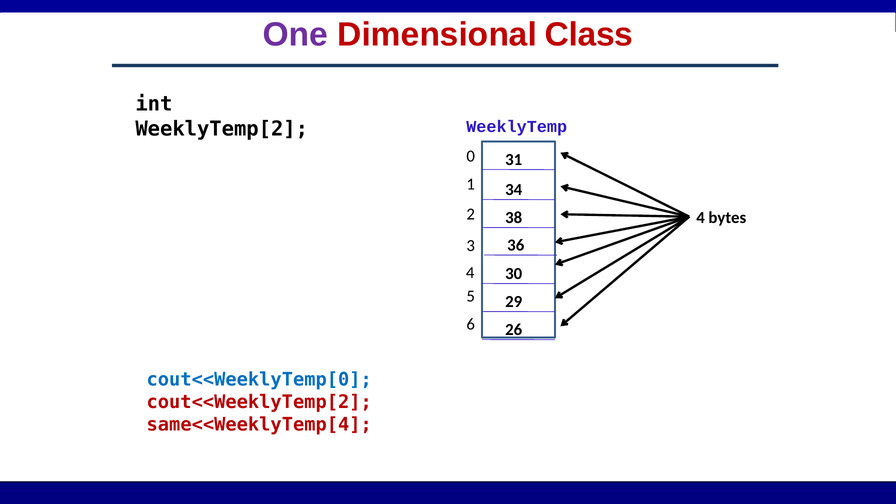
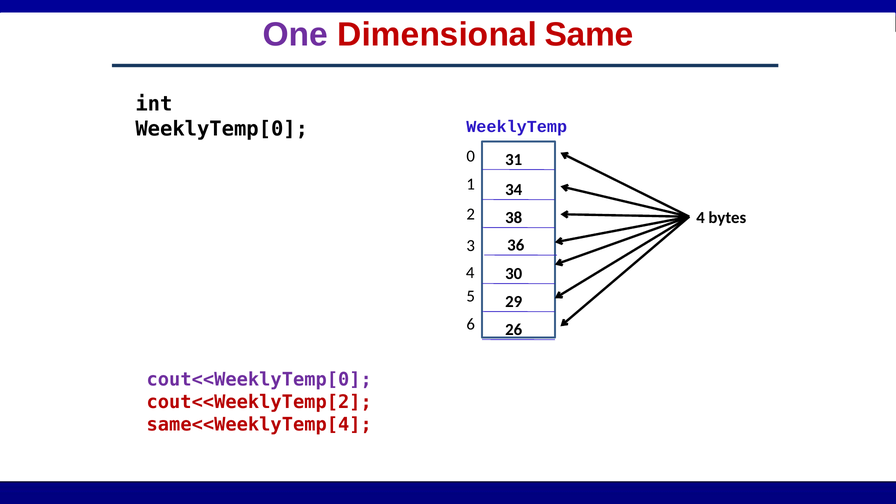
Class: Class -> Same (589, 35)
WeeklyTemp[2: WeeklyTemp[2 -> WeeklyTemp[0 (222, 129)
cout<<WeeklyTemp[0 colour: blue -> purple (259, 380)
